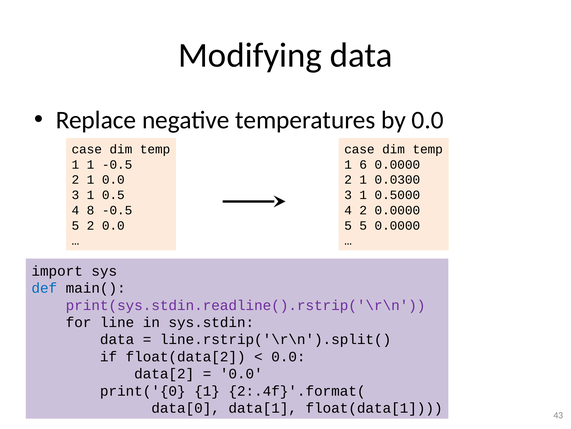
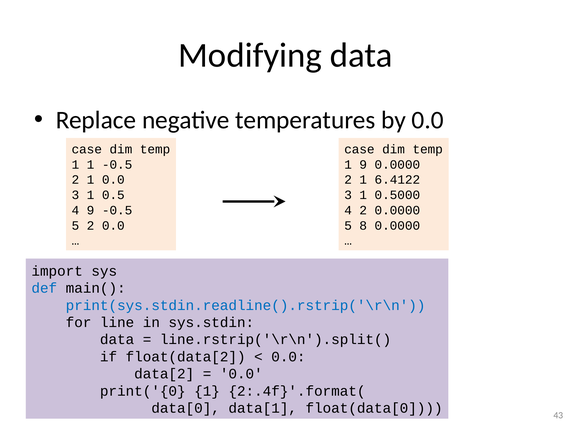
1 6: 6 -> 9 (363, 164)
0.0300: 0.0300 -> 6.4122 (397, 179)
4 8: 8 -> 9 (91, 210)
5 5: 5 -> 8 (363, 225)
print(sys.stdin.readline().rstrip('\r\n colour: purple -> blue (246, 305)
float(data[1: float(data[1 -> float(data[0 (374, 408)
